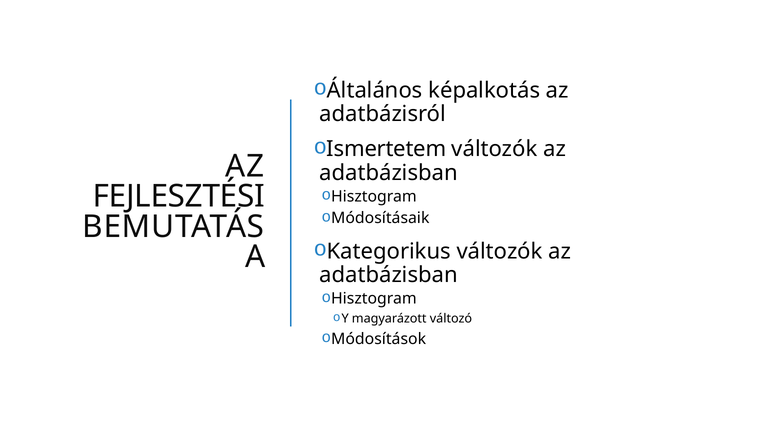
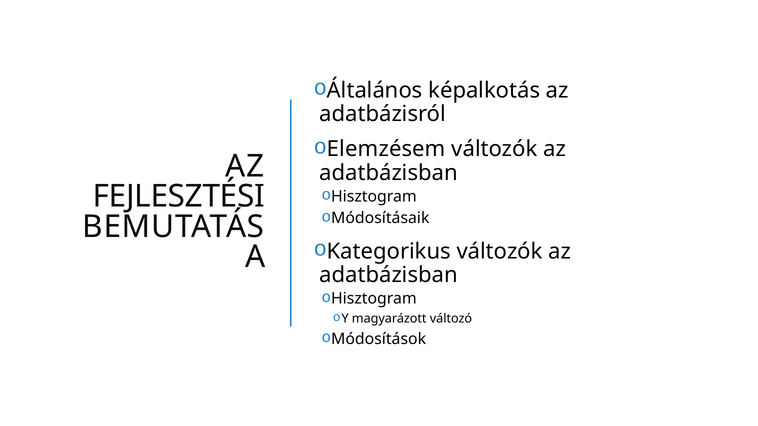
Ismertetem: Ismertetem -> Elemzésem (386, 149)
